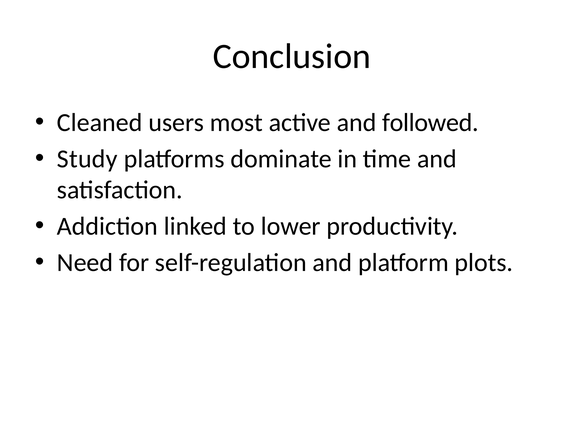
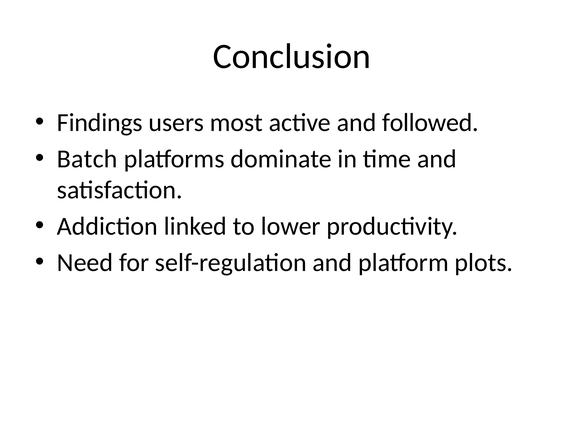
Cleaned: Cleaned -> Findings (100, 123)
Study: Study -> Batch (87, 159)
